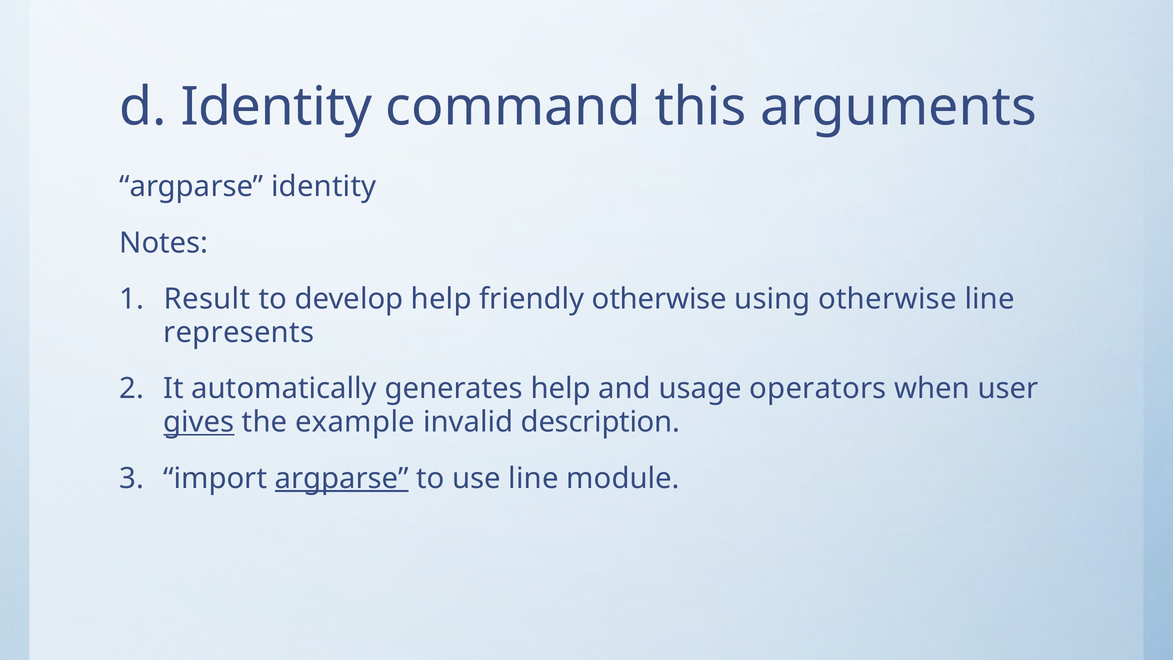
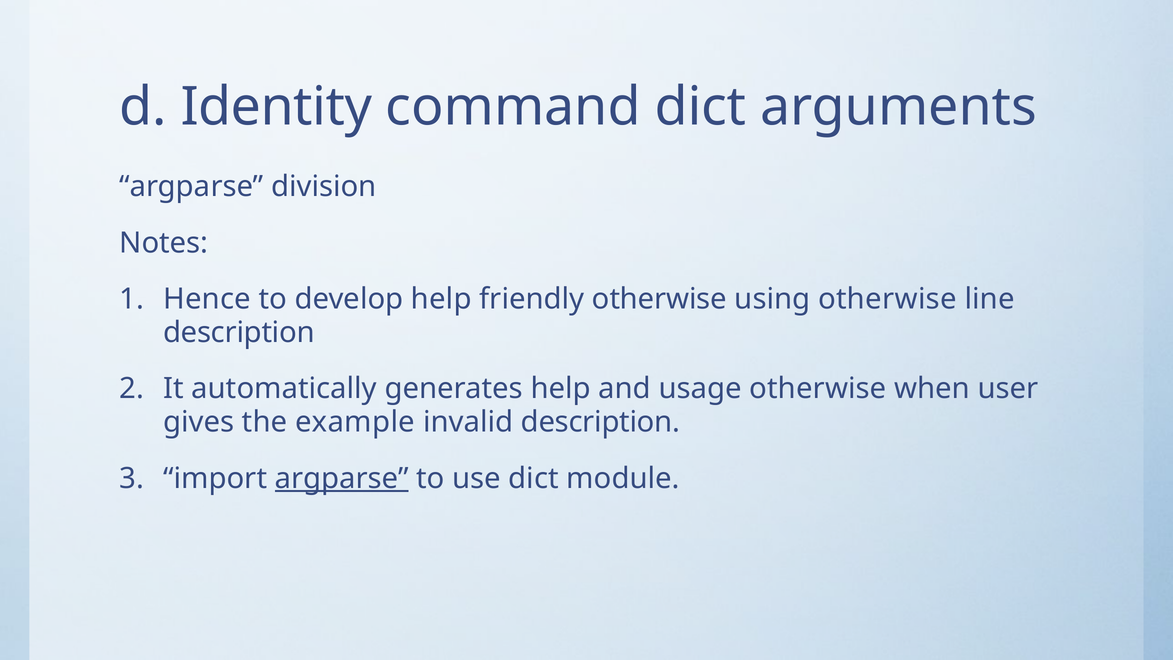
command this: this -> dict (701, 107)
argparse identity: identity -> division (324, 187)
Result: Result -> Hence (207, 299)
represents: represents -> description (239, 333)
usage operators: operators -> otherwise (818, 389)
gives underline: present -> none (199, 422)
use line: line -> dict (534, 478)
